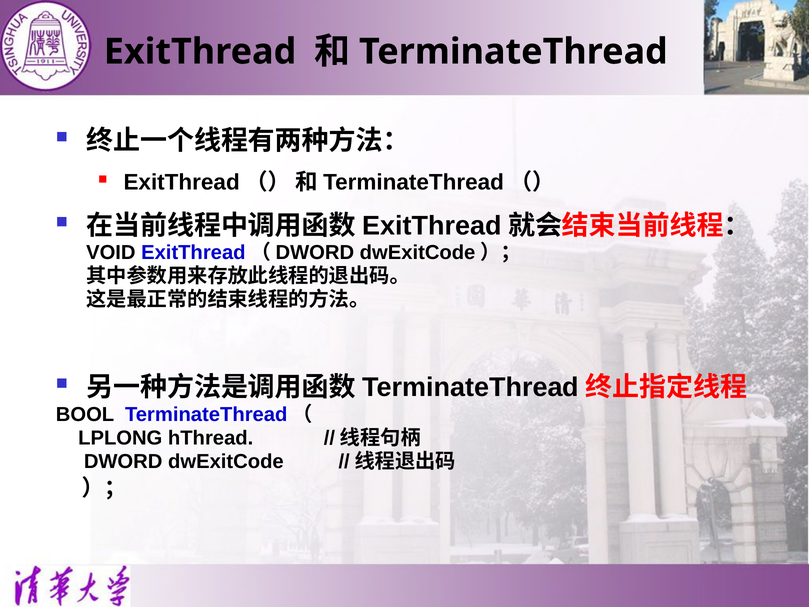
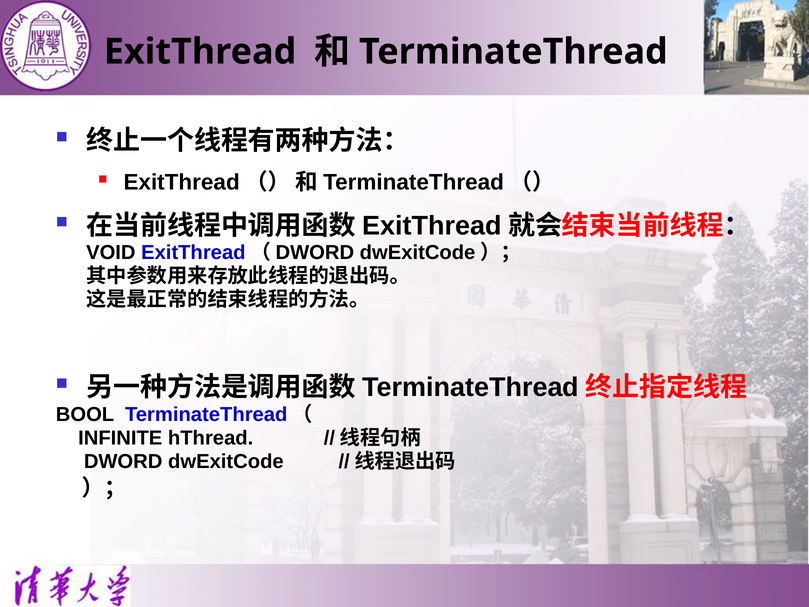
LPLONG: LPLONG -> INFINITE (120, 438)
